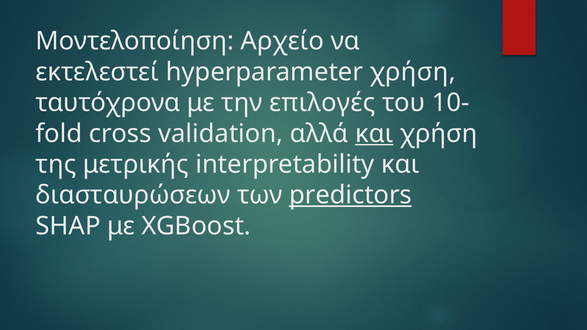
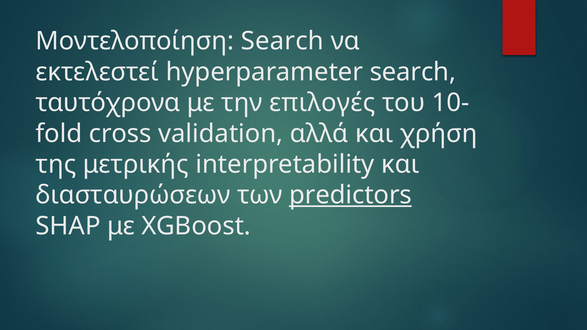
Μοντελοποίηση Αρχείο: Αρχείο -> Search (282, 41)
hyperparameter χρήση: χρήση -> search (413, 72)
και underline: present -> none (374, 134)
